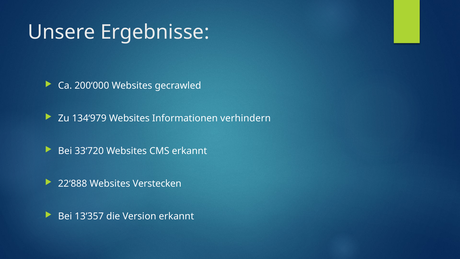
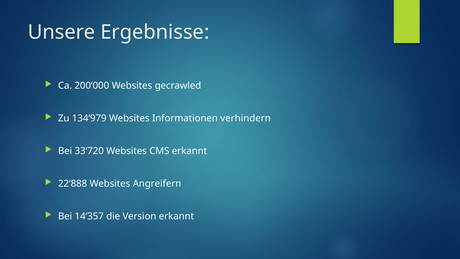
Verstecken: Verstecken -> Angreifern (157, 183)
13‘357: 13‘357 -> 14‘357 (89, 216)
